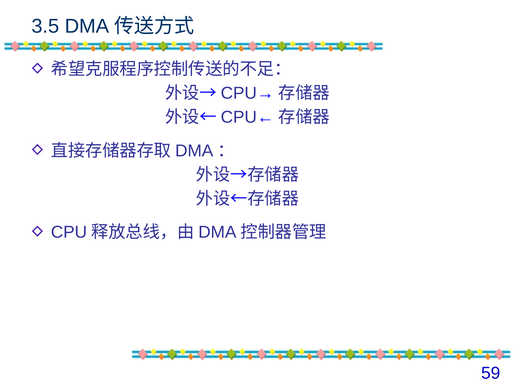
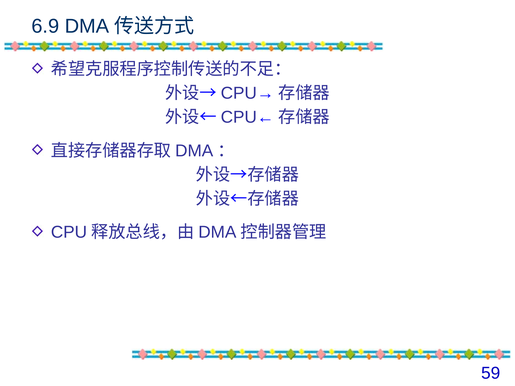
3.5: 3.5 -> 6.9 (45, 26)
